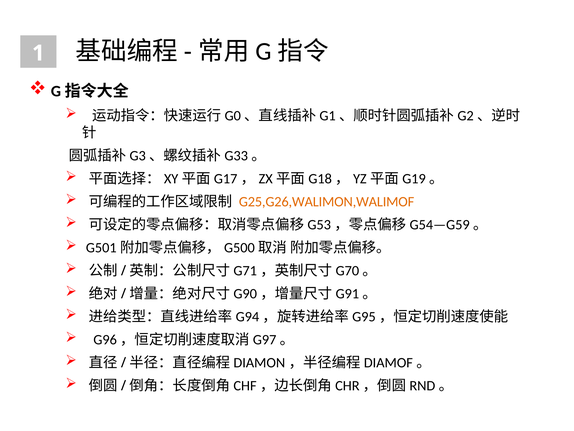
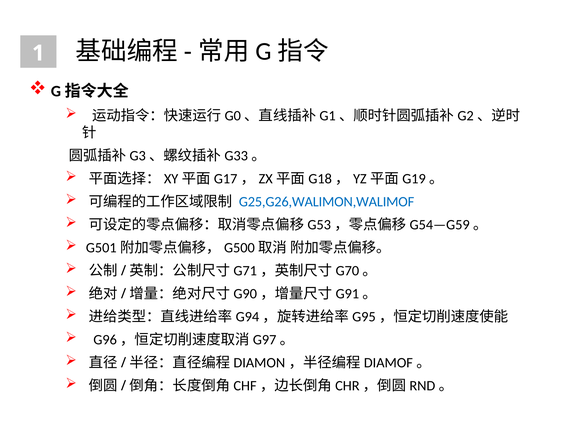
G25,G26,WALIMON,WALIMOF colour: orange -> blue (327, 202)
